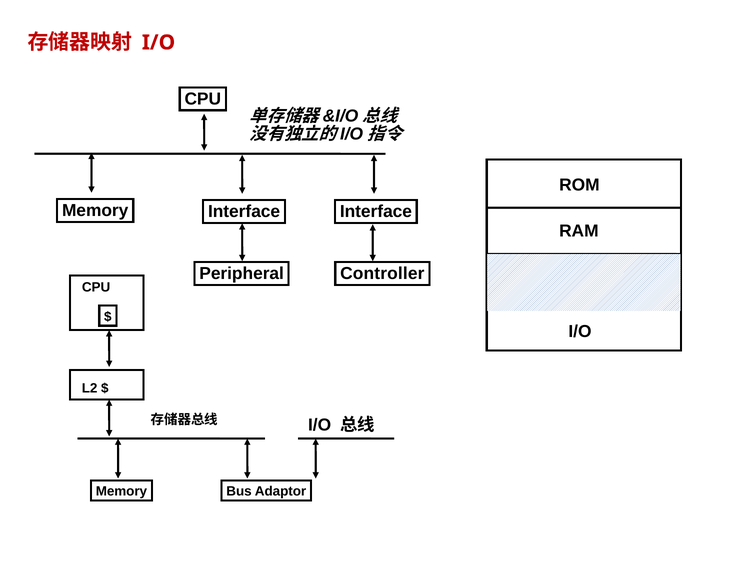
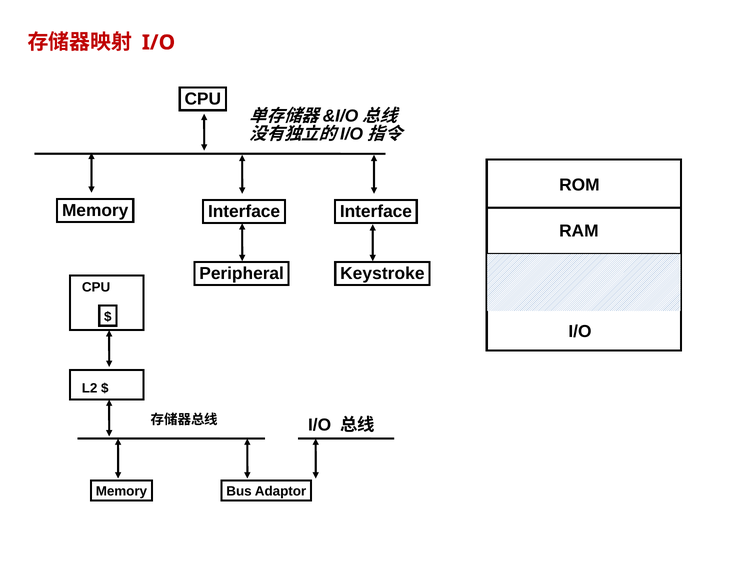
Controller: Controller -> Keystroke (382, 274)
